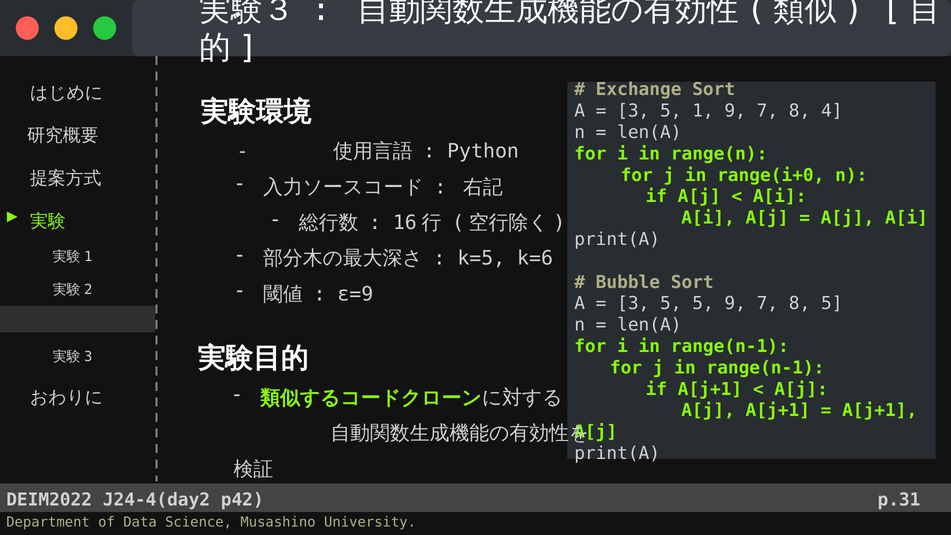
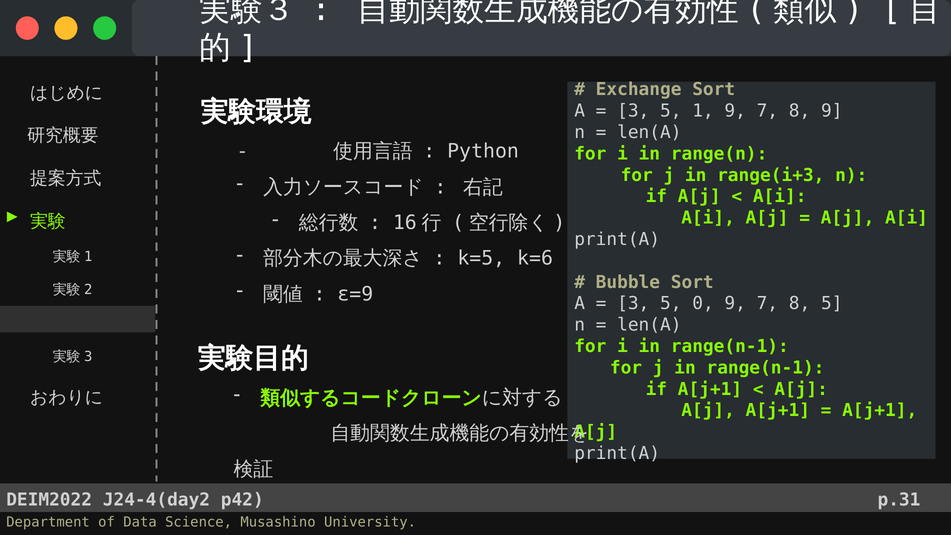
8 4: 4 -> 9 (832, 111)
range(i+0: range(i+0 -> range(i+3 (771, 175)
5 5: 5 -> 0 (703, 304)
